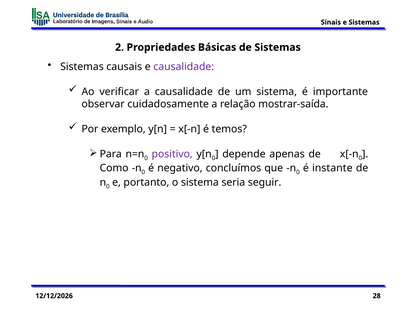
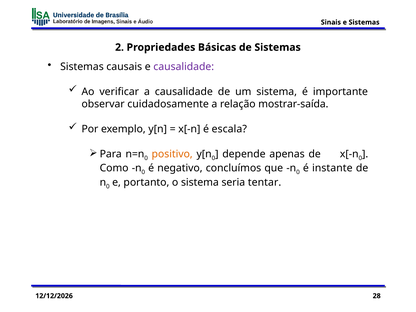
temos: temos -> escala (229, 129)
positivo colour: purple -> orange (172, 154)
seguir: seguir -> tentar (265, 182)
